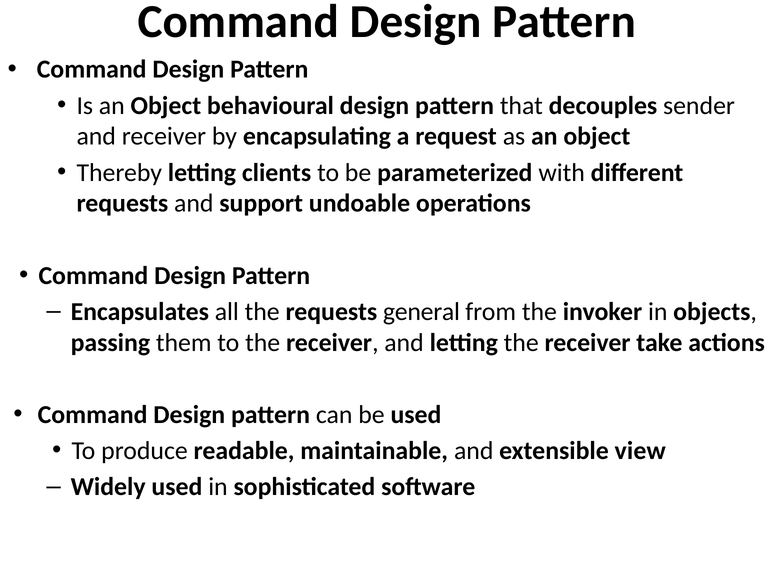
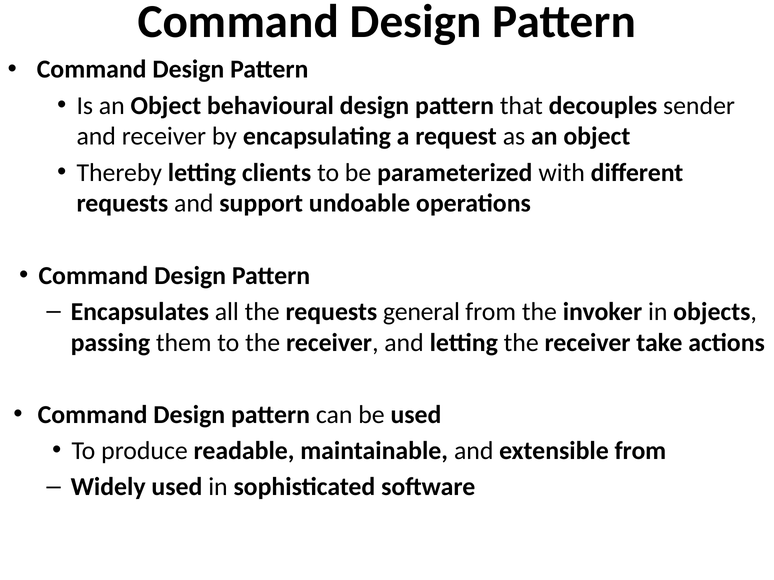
extensible view: view -> from (640, 451)
